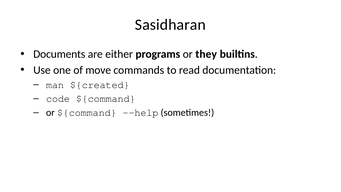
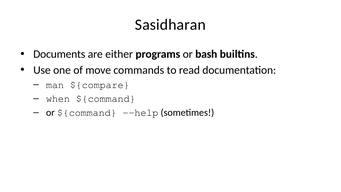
they: they -> bash (206, 54)
${created: ${created -> ${compare (100, 85)
code: code -> when (58, 99)
